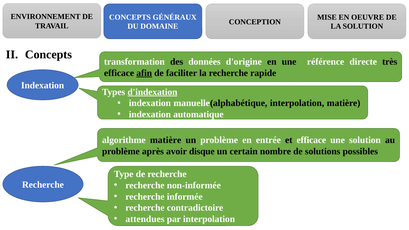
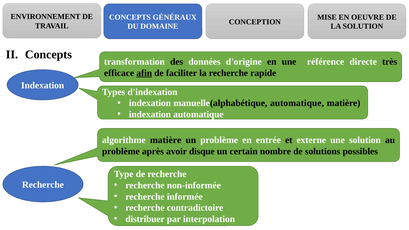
d'indexation underline: present -> none (152, 92)
manuelle(alphabétique interpolation: interpolation -> automatique (297, 103)
et efficace: efficace -> externe (311, 140)
attendues: attendues -> distribuer (145, 219)
